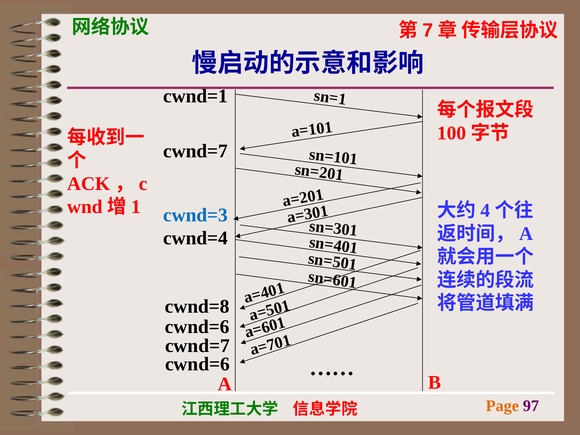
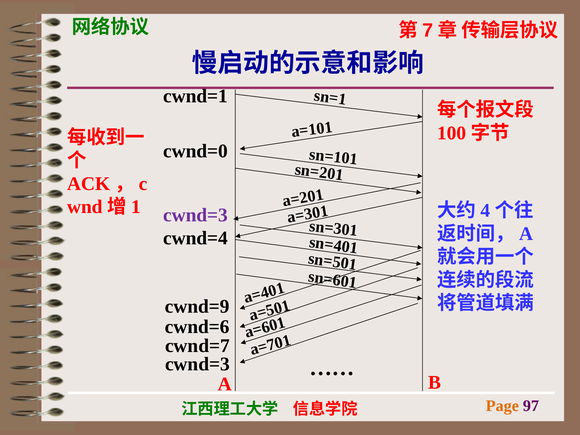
cwnd=7: cwnd=7 -> cwnd=0 (196, 151)
cwnd=3 colour: blue -> purple (196, 215)
cwnd=8: cwnd=8 -> cwnd=9 (197, 306)
cwnd=6: cwnd=6 -> cwnd=3 (197, 364)
